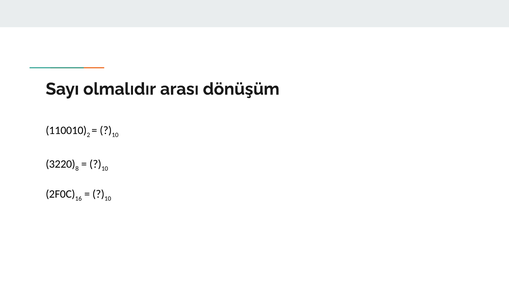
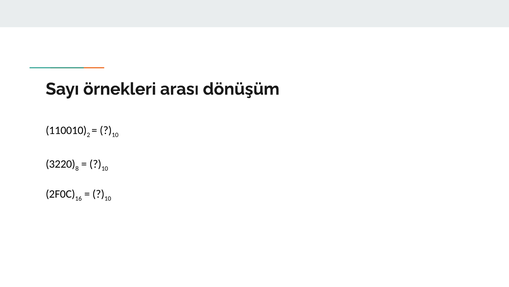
olmalıdır: olmalıdır -> örnekleri (120, 89)
